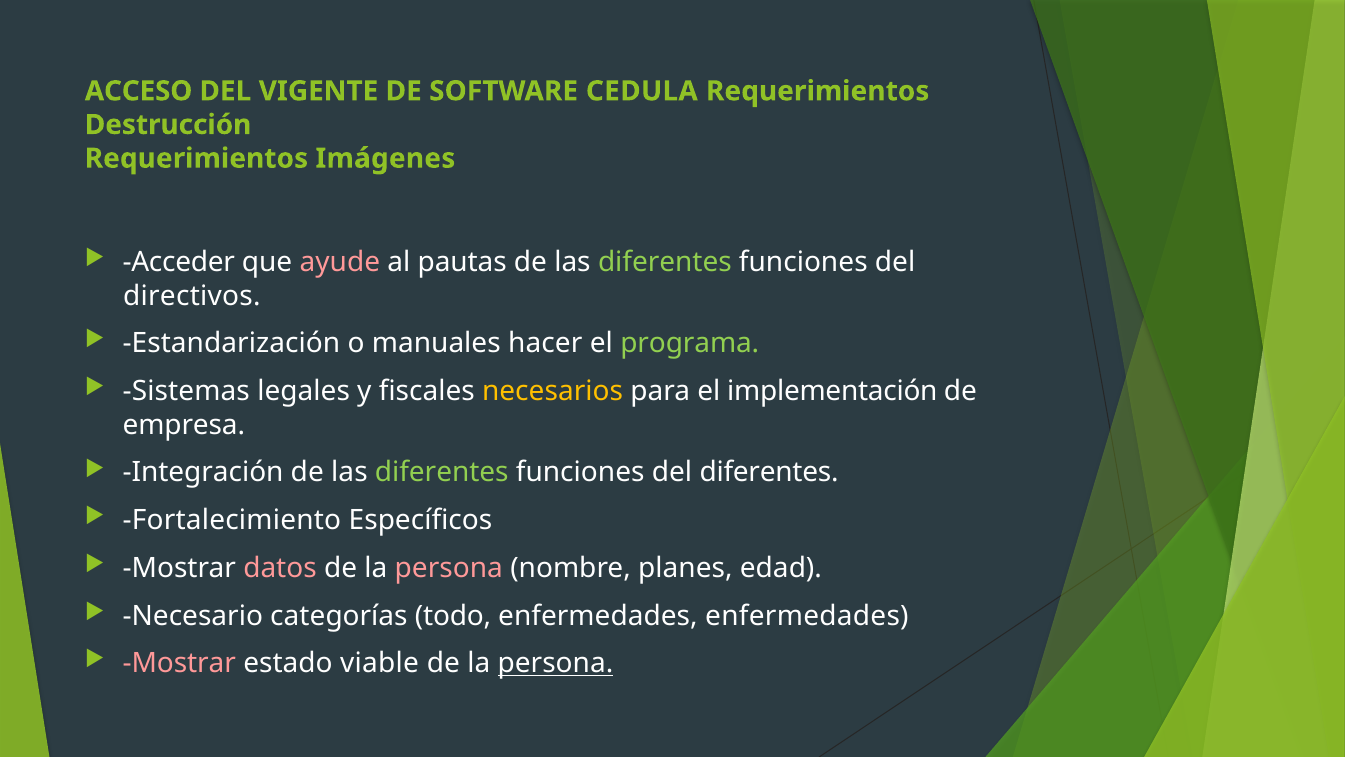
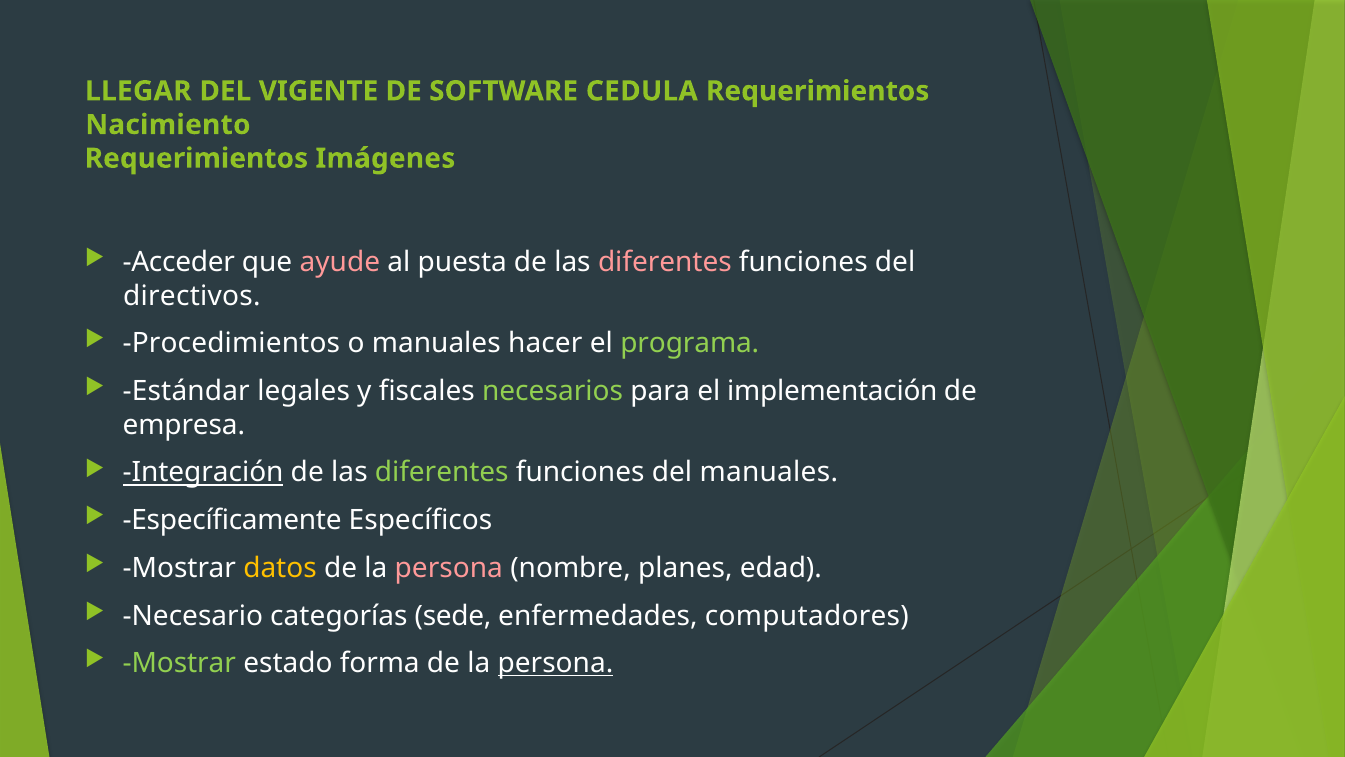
ACCESO: ACCESO -> LLEGAR (138, 91)
Destrucción: Destrucción -> Nacimiento (168, 125)
pautas: pautas -> puesta (462, 262)
diferentes colour: light green -> pink (665, 262)
Estandarización: Estandarización -> Procedimientos (231, 343)
Sistemas: Sistemas -> Estándar (186, 391)
necesarios colour: yellow -> light green (553, 391)
Integración underline: none -> present (203, 472)
del diferentes: diferentes -> manuales (769, 472)
Fortalecimiento: Fortalecimiento -> Específicamente (232, 520)
datos colour: pink -> yellow (280, 568)
todo: todo -> sede (453, 615)
enfermedades enfermedades: enfermedades -> computadores (807, 615)
Mostrar colour: pink -> light green (179, 663)
viable: viable -> forma (380, 663)
